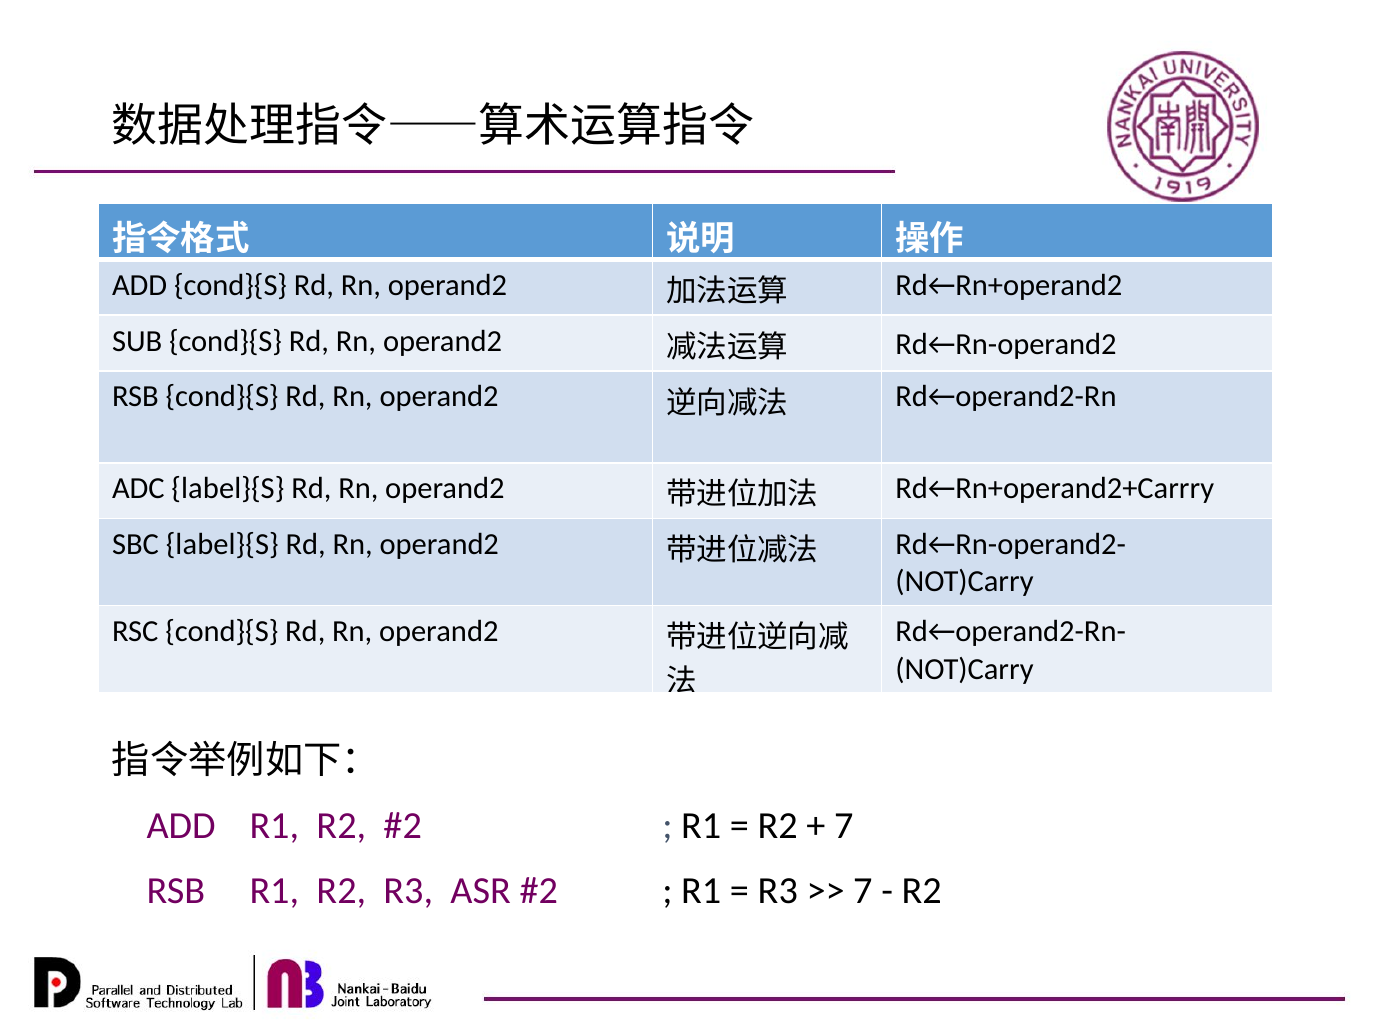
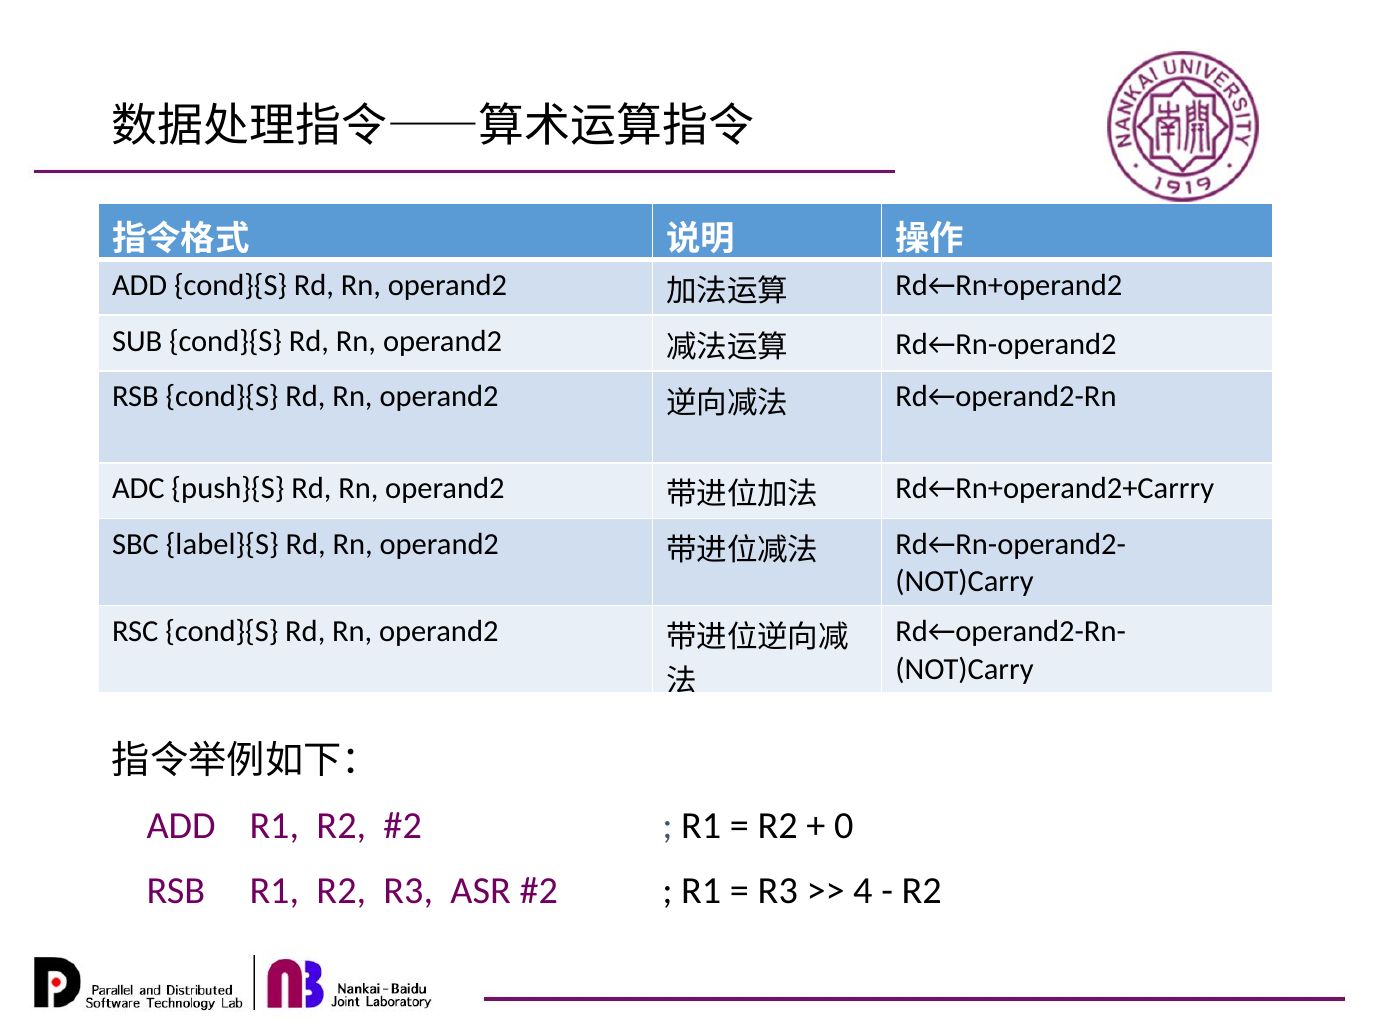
ADC label}{S: label}{S -> push}{S (228, 489)
7: 7 -> 0 (844, 826)
7: 7 -> 4 (863, 891)
